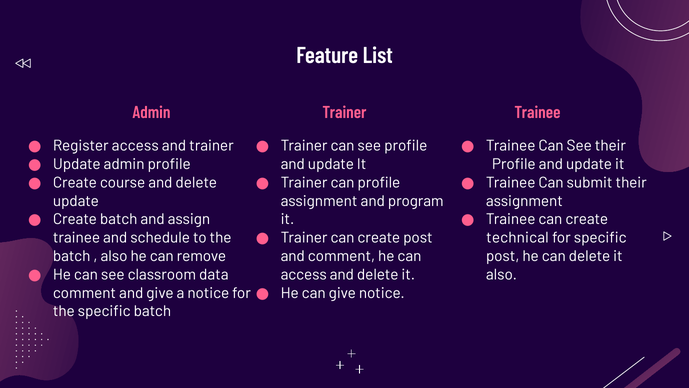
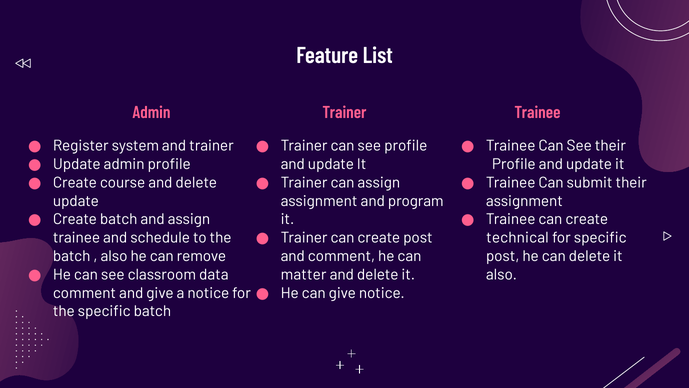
Register access: access -> system (135, 146)
can profile: profile -> assign (379, 182)
access: access -> matter (304, 274)
